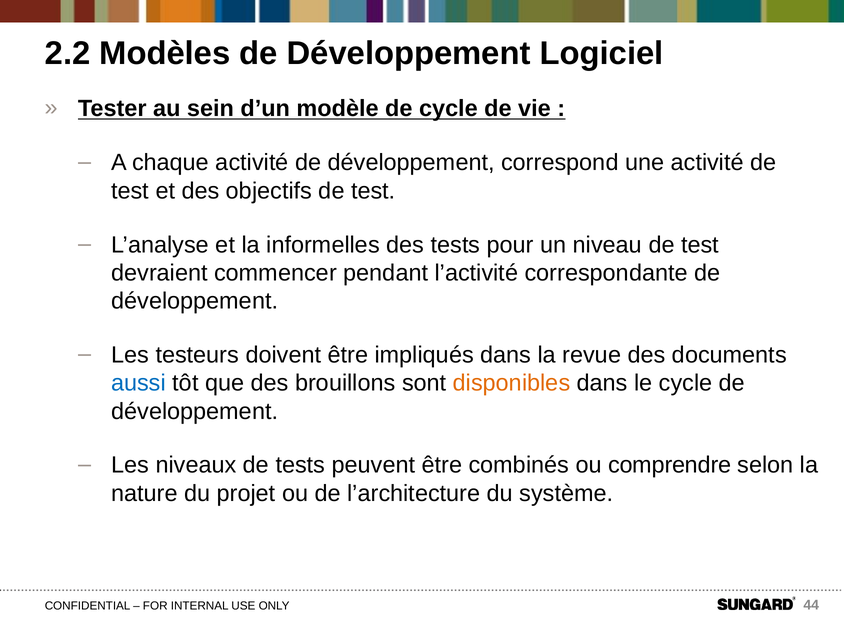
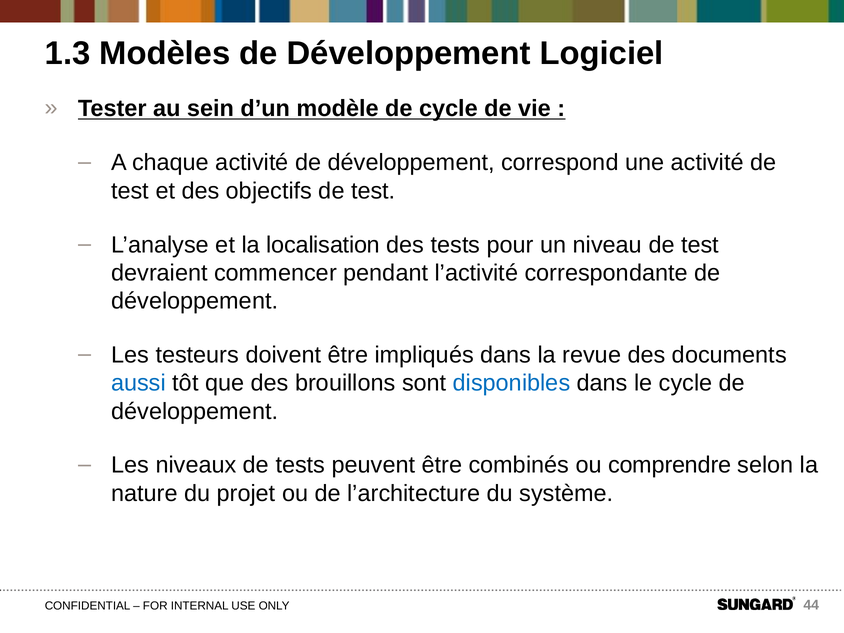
2.2: 2.2 -> 1.3 (68, 53)
informelles: informelles -> localisation (323, 245)
disponibles colour: orange -> blue (512, 383)
